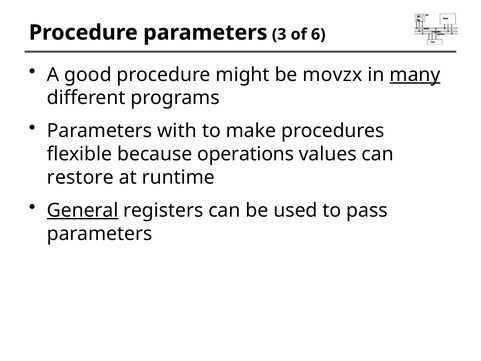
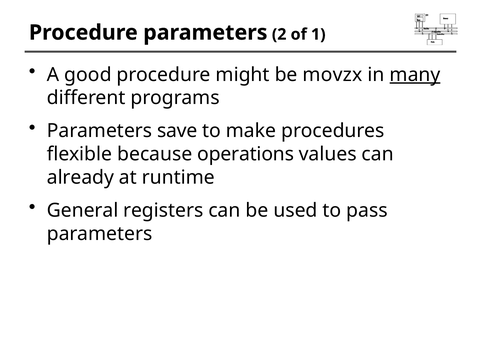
3: 3 -> 2 (279, 34)
6: 6 -> 1 (318, 34)
with: with -> save (177, 131)
restore: restore -> already (80, 177)
General underline: present -> none (83, 210)
